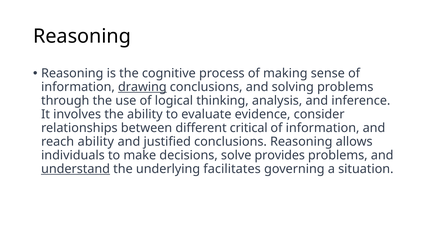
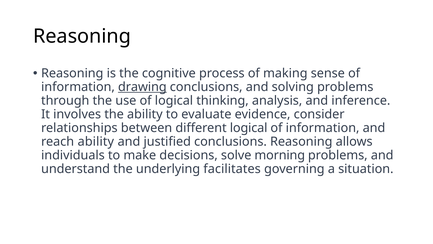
different critical: critical -> logical (249, 128)
provides: provides -> morning (280, 155)
understand underline: present -> none (76, 169)
